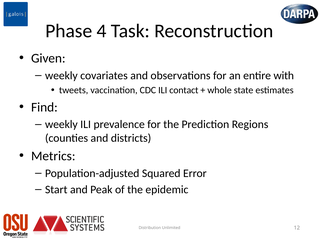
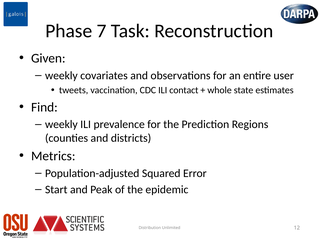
4: 4 -> 7 (102, 31)
with: with -> user (284, 76)
